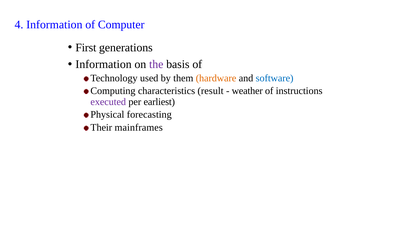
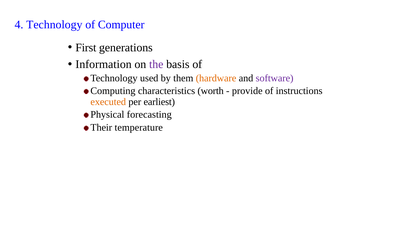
4 Information: Information -> Technology (54, 25)
software colour: blue -> purple (275, 78)
result: result -> worth (211, 91)
weather: weather -> provide (247, 91)
executed colour: purple -> orange (108, 102)
mainframes: mainframes -> temperature (139, 128)
